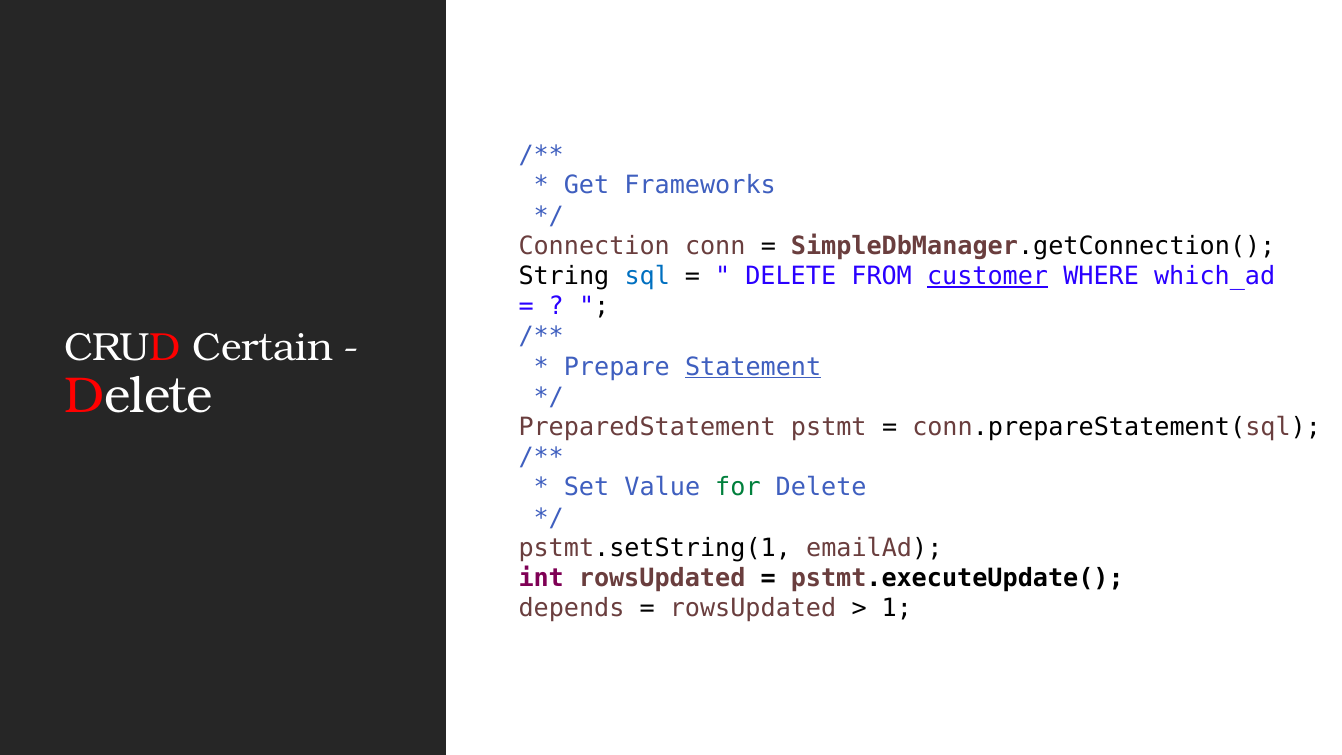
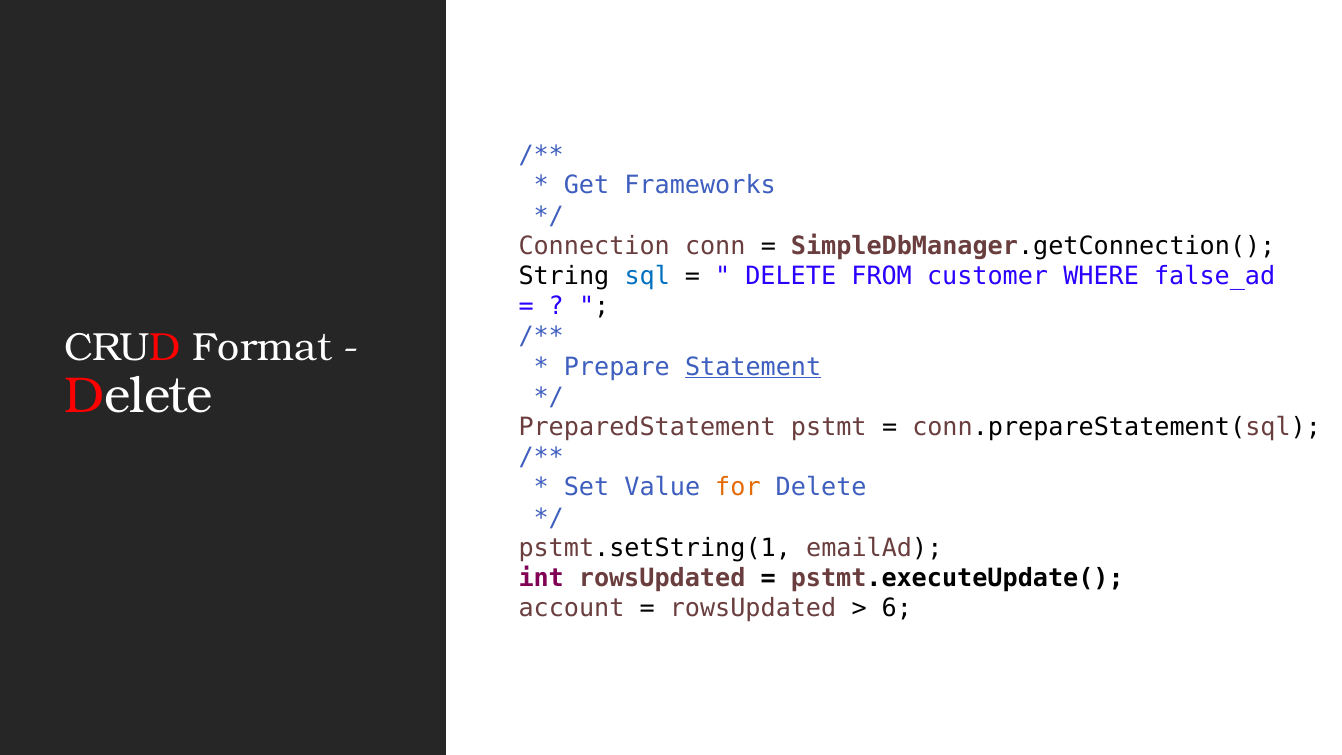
customer underline: present -> none (988, 276)
which_ad: which_ad -> false_ad (1215, 276)
Certain: Certain -> Format (263, 347)
for colour: green -> orange (738, 487)
depends: depends -> account (571, 608)
1: 1 -> 6 (897, 608)
